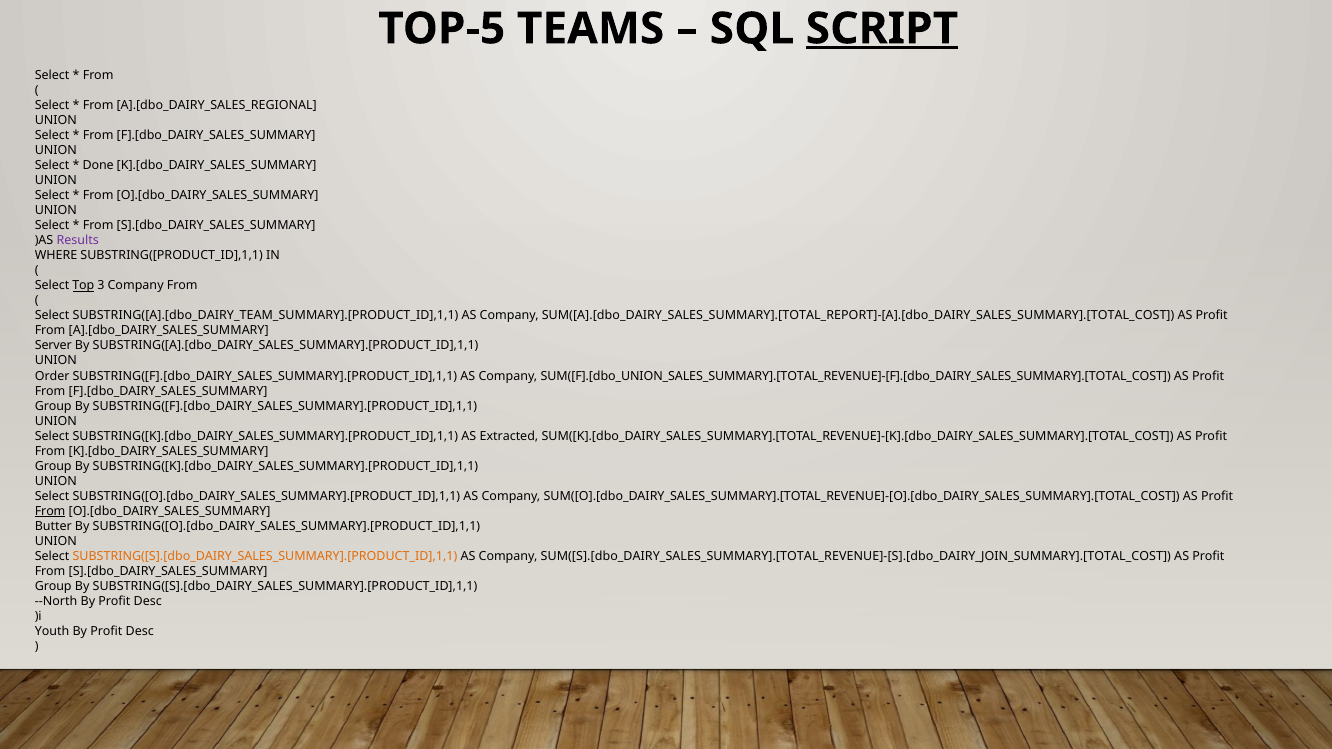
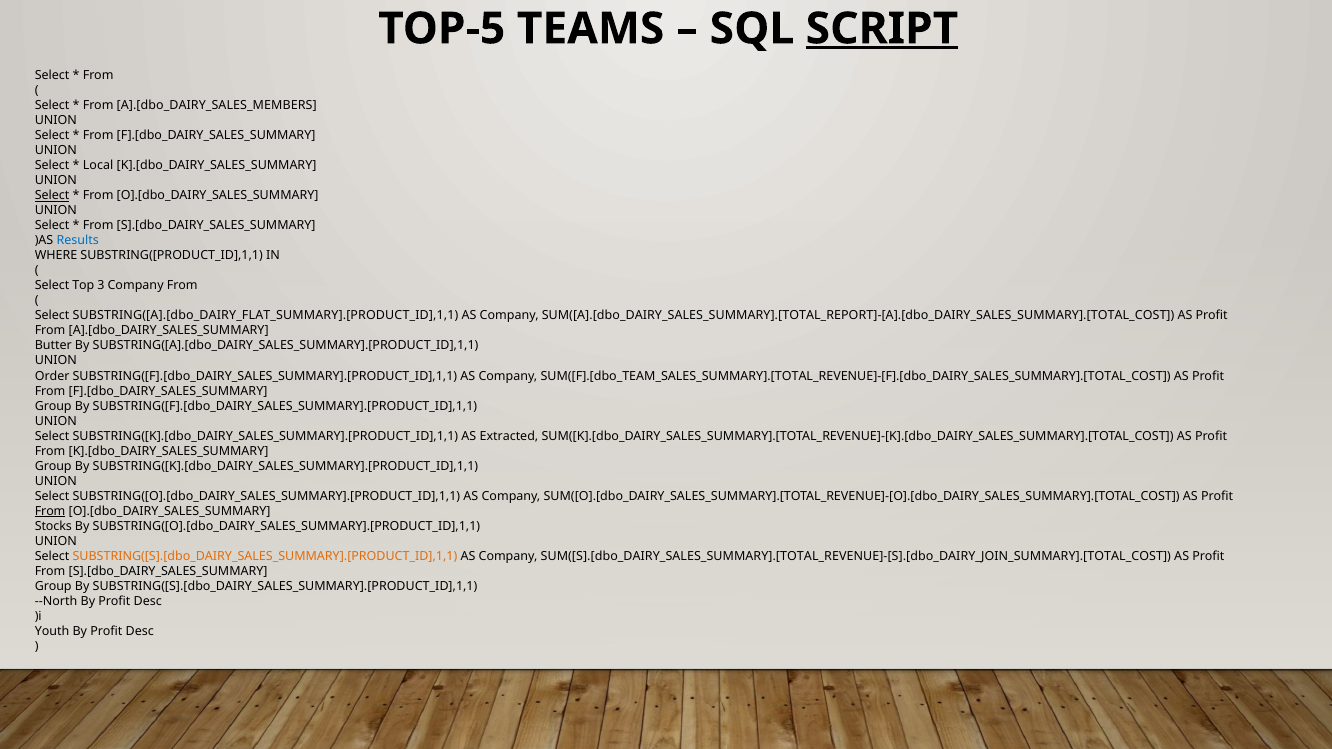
A].[dbo_DAIRY_SALES_REGIONAL: A].[dbo_DAIRY_SALES_REGIONAL -> A].[dbo_DAIRY_SALES_MEMBERS (217, 106)
Done: Done -> Local (98, 166)
Select underline: none -> present (52, 196)
Results colour: purple -> blue (78, 241)
Top underline: present -> none (83, 286)
SUBSTRING([A].[dbo_DAIRY_TEAM_SUMMARY].[PRODUCT_ID],1,1: SUBSTRING([A].[dbo_DAIRY_TEAM_SUMMARY].[PRODUCT_ID],1,1 -> SUBSTRING([A].[dbo_DAIRY_FLAT_SUMMARY].[PRODUCT_ID],1,1 (265, 316)
Server: Server -> Butter (53, 346)
SUM([F].[dbo_UNION_SALES_SUMMARY].[TOTAL_REVENUE]-[F].[dbo_DAIRY_SALES_SUMMARY].[TOTAL_COST: SUM([F].[dbo_UNION_SALES_SUMMARY].[TOTAL_REVENUE]-[F].[dbo_DAIRY_SALES_SUMMARY].[TOTAL_COST -> SUM([F].[dbo_TEAM_SALES_SUMMARY].[TOTAL_REVENUE]-[F].[dbo_DAIRY_SALES_SUMMARY].[TOTAL_COST (856, 376)
Butter: Butter -> Stocks (53, 526)
